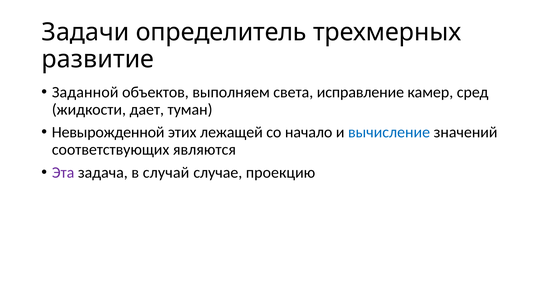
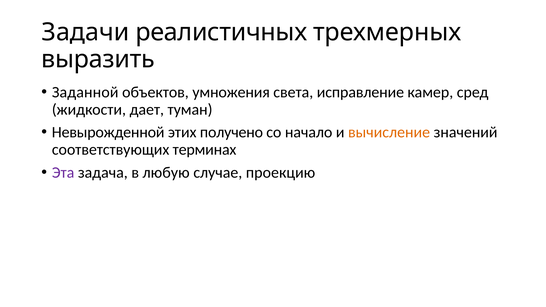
определитель: определитель -> реалистичных (221, 32)
развитие: развитие -> выразить (98, 59)
выполняем: выполняем -> умножения (231, 92)
лежащей: лежащей -> получено (231, 132)
вычисление colour: blue -> orange (389, 132)
являются: являются -> терминах (205, 150)
случай: случай -> любую (166, 173)
